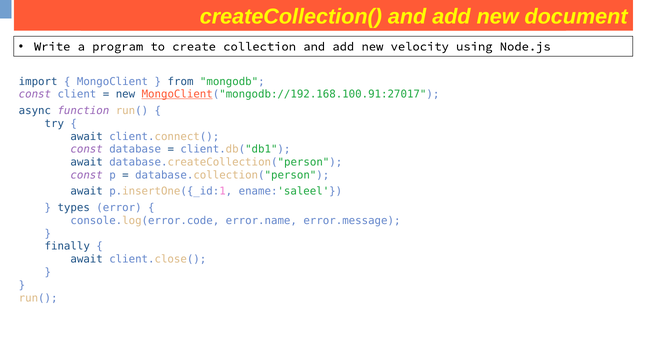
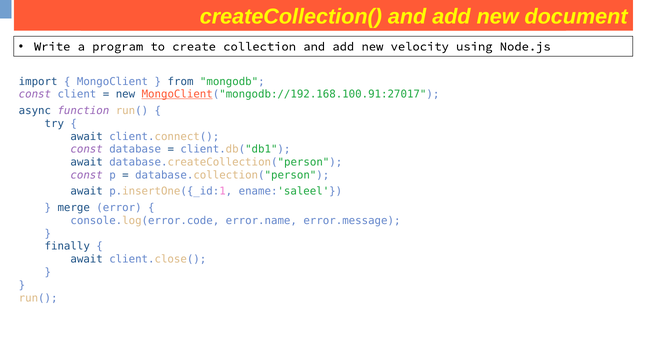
types: types -> merge (74, 208)
